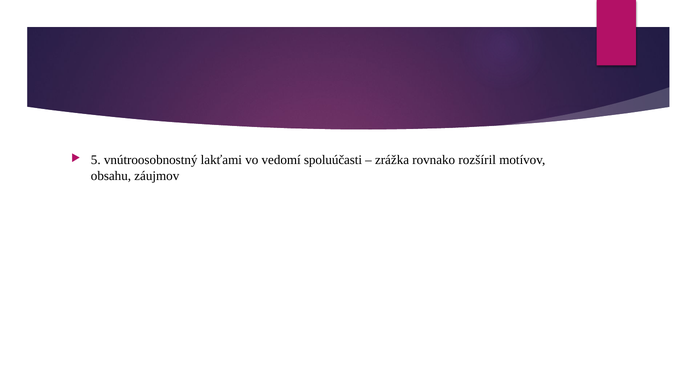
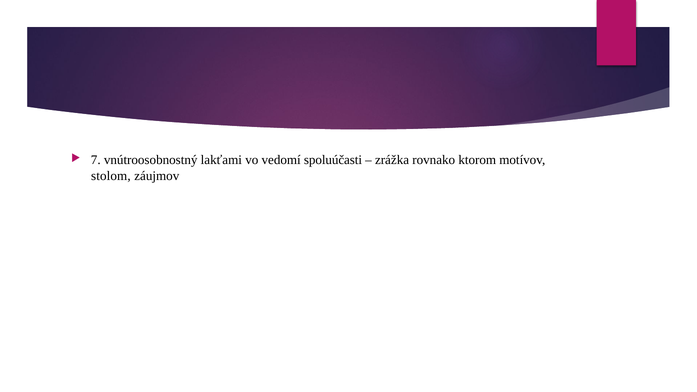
5: 5 -> 7 (96, 160)
rozšíril: rozšíril -> ktorom (477, 160)
obsahu: obsahu -> stolom (111, 176)
